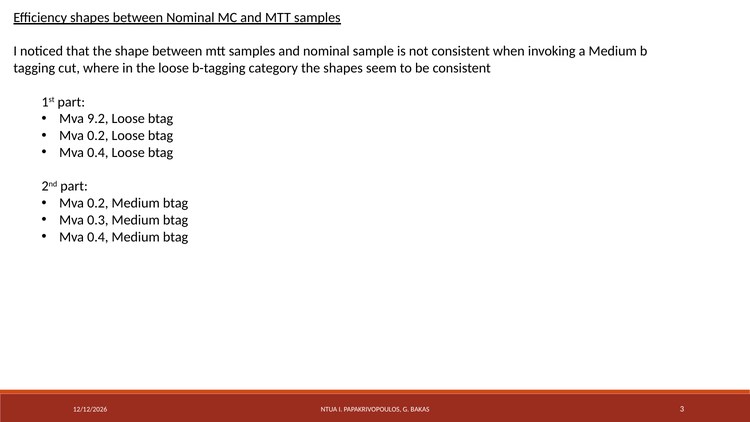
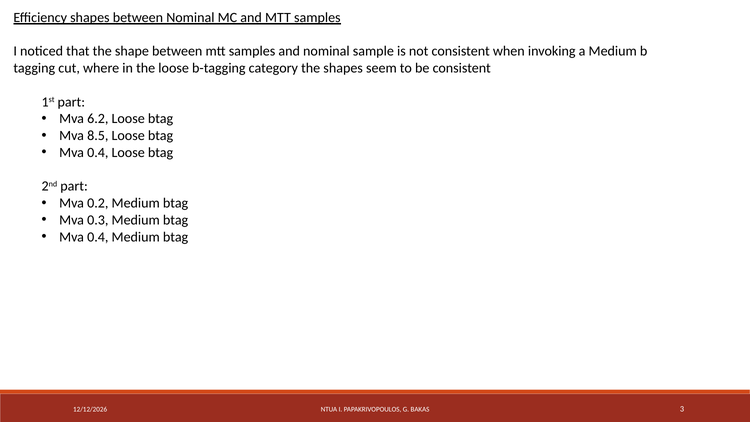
9.2: 9.2 -> 6.2 (98, 119)
0.2: 0.2 -> 8.5 (98, 136)
